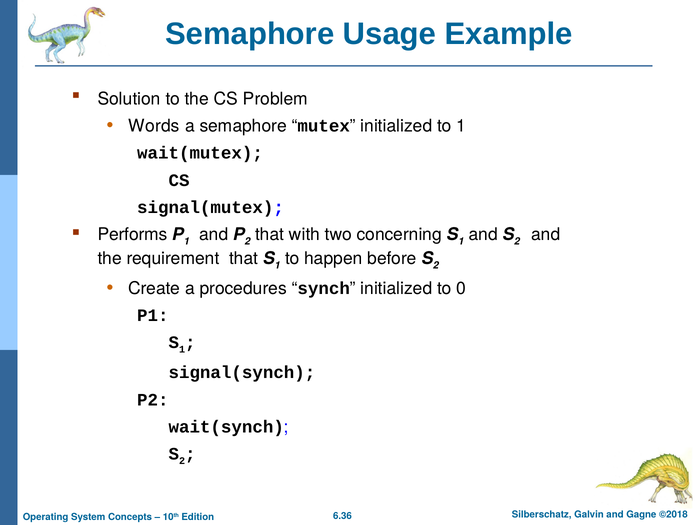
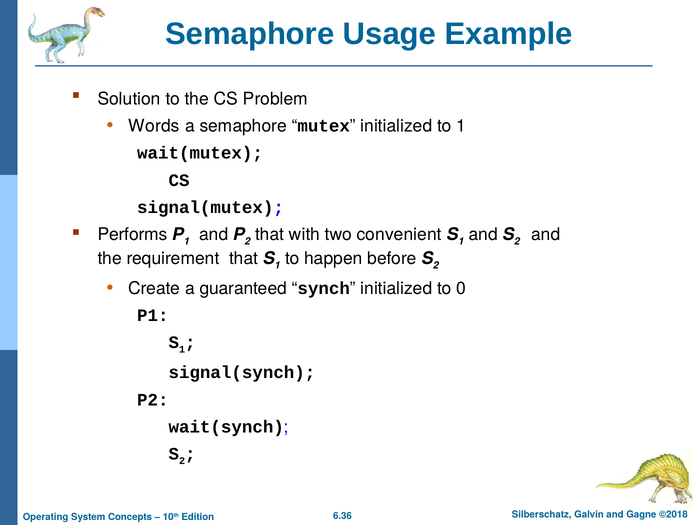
concerning: concerning -> convenient (399, 234)
procedures: procedures -> guaranteed (243, 288)
